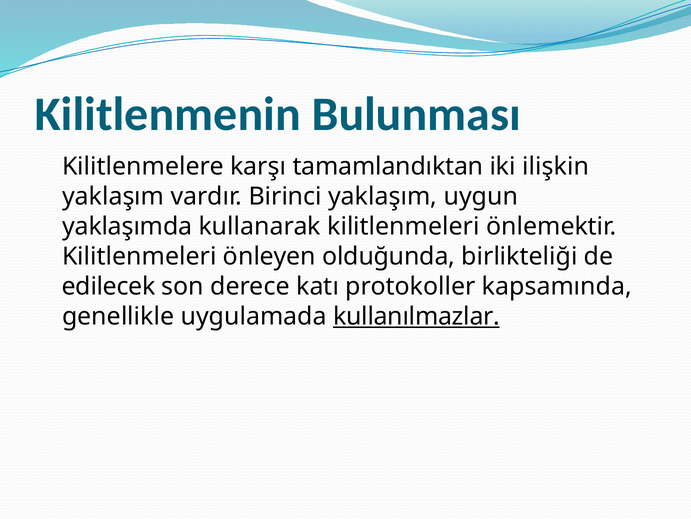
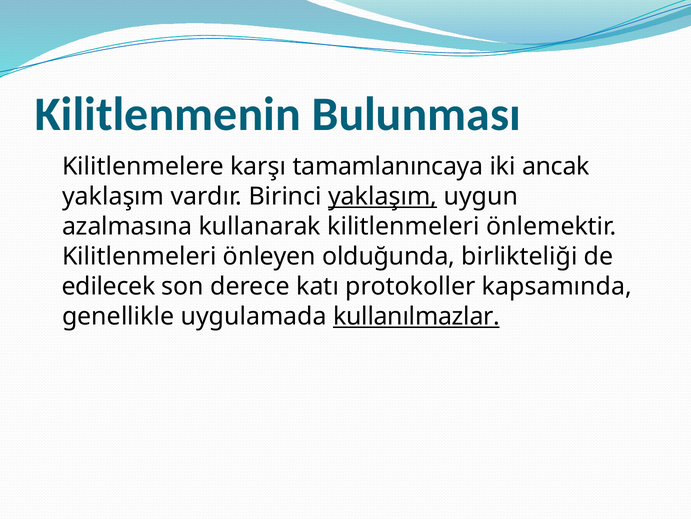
tamamlandıktan: tamamlandıktan -> tamamlanıncaya (388, 166)
ilişkin: ilişkin -> ancak (556, 166)
yaklaşım underline: none -> present (383, 196)
yaklaşımda: yaklaşımda -> azalmasına (127, 226)
